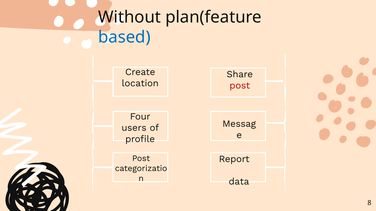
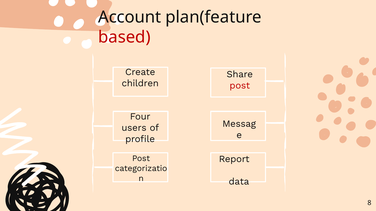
Without: Without -> Account (130, 17)
based colour: blue -> red (124, 37)
location: location -> children (140, 83)
